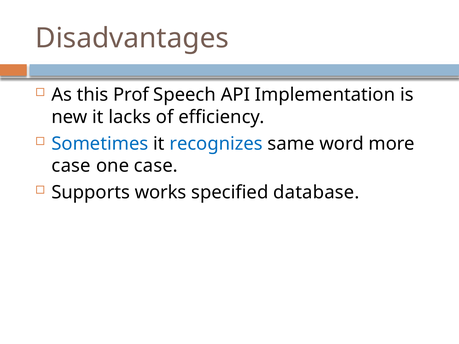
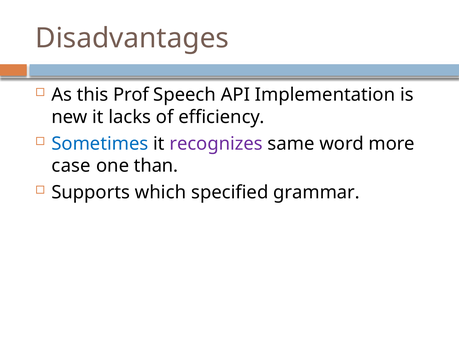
recognizes colour: blue -> purple (216, 144)
one case: case -> than (156, 166)
works: works -> which (161, 193)
database: database -> grammar (317, 193)
